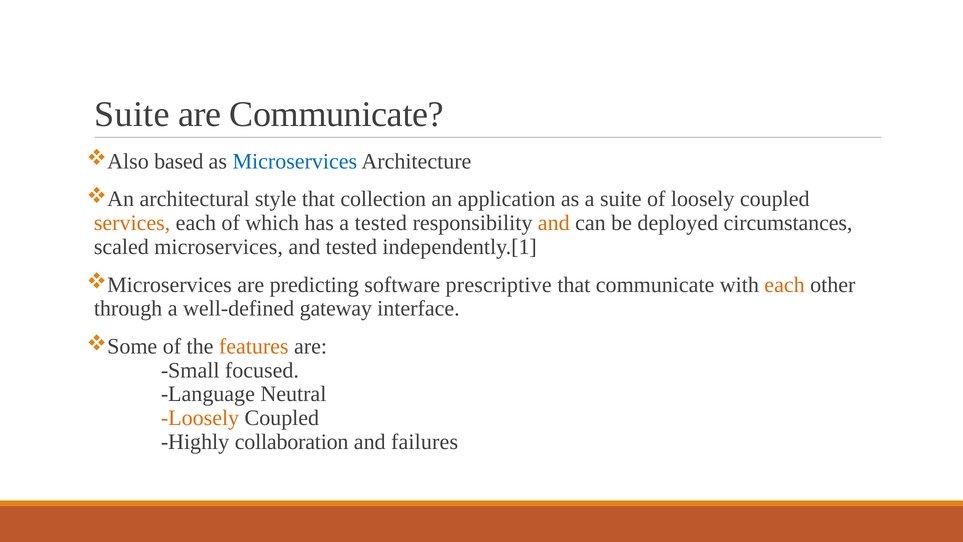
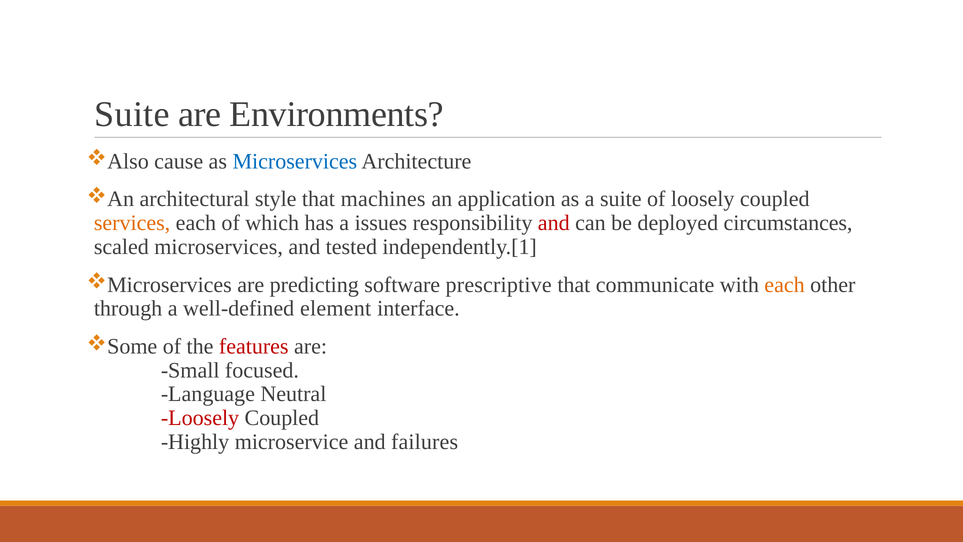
are Communicate: Communicate -> Environments (337, 114)
based: based -> cause (179, 161)
collection: collection -> machines (383, 199)
a tested: tested -> issues (381, 223)
and colour: orange -> red (554, 223)
gateway: gateway -> element (336, 308)
features colour: orange -> red (254, 346)
Loosely colour: orange -> red (200, 418)
collaboration: collaboration -> microservice (292, 442)
